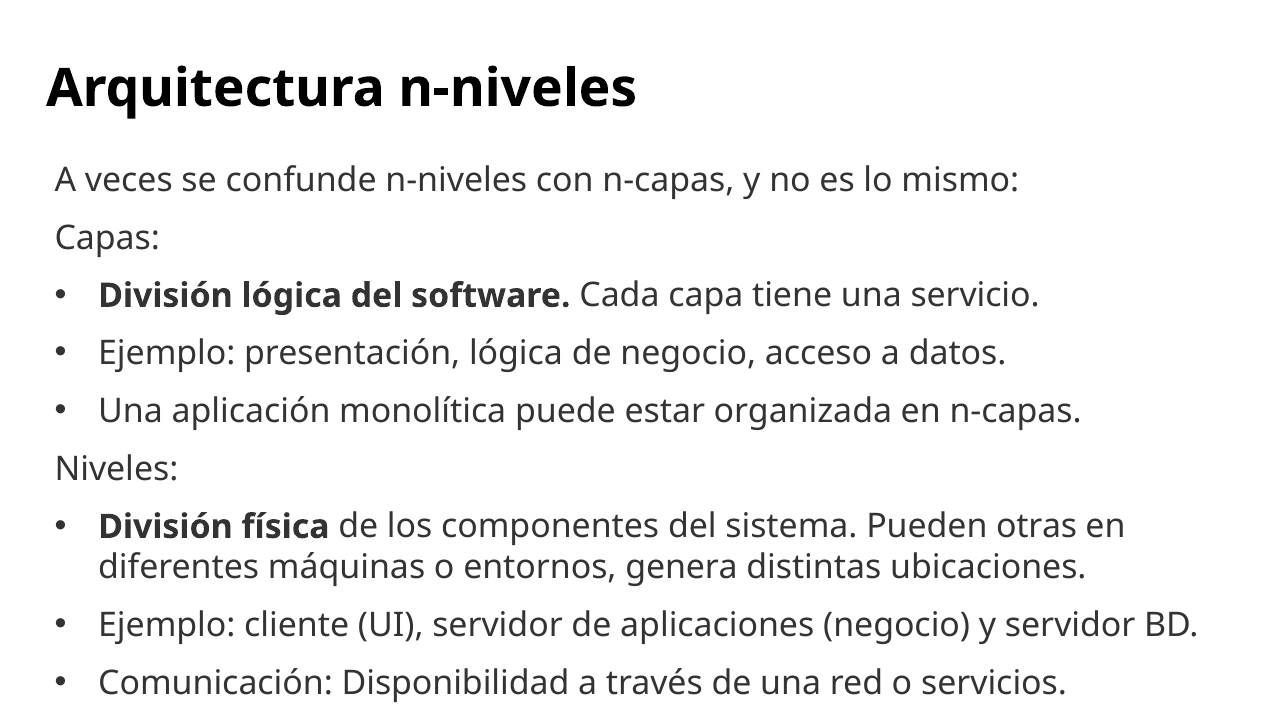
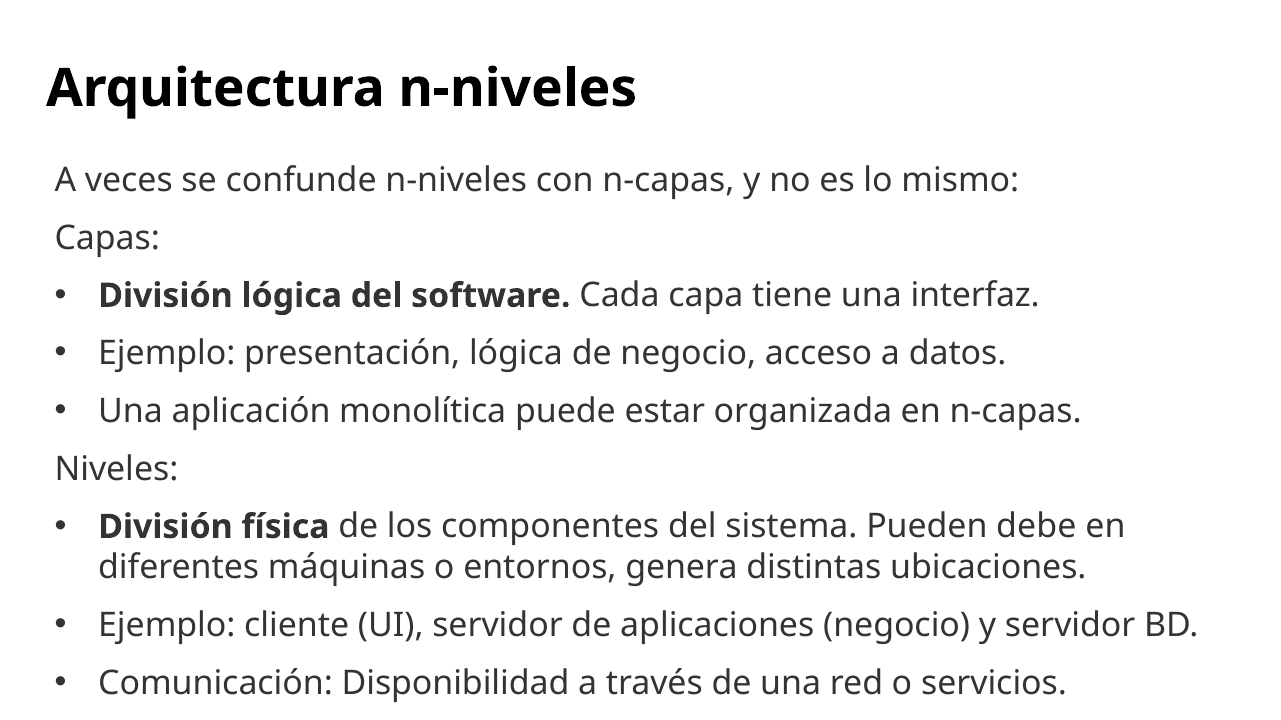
servicio: servicio -> interfaz (975, 296)
otras: otras -> debe (1036, 527)
